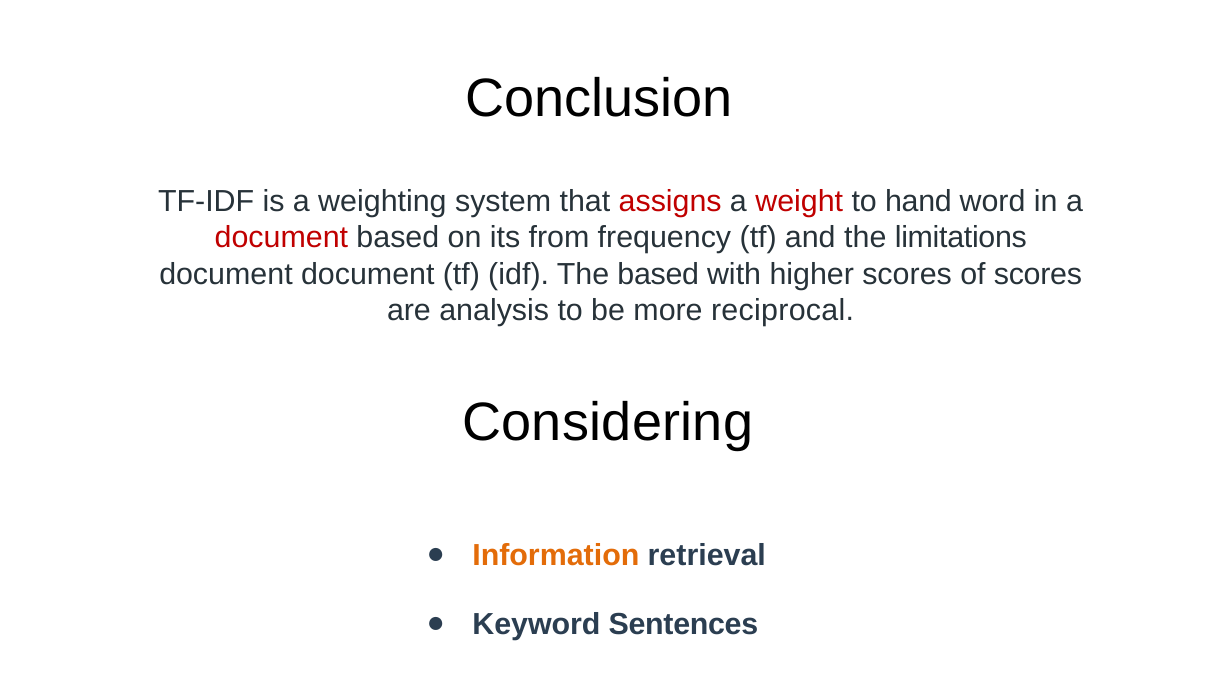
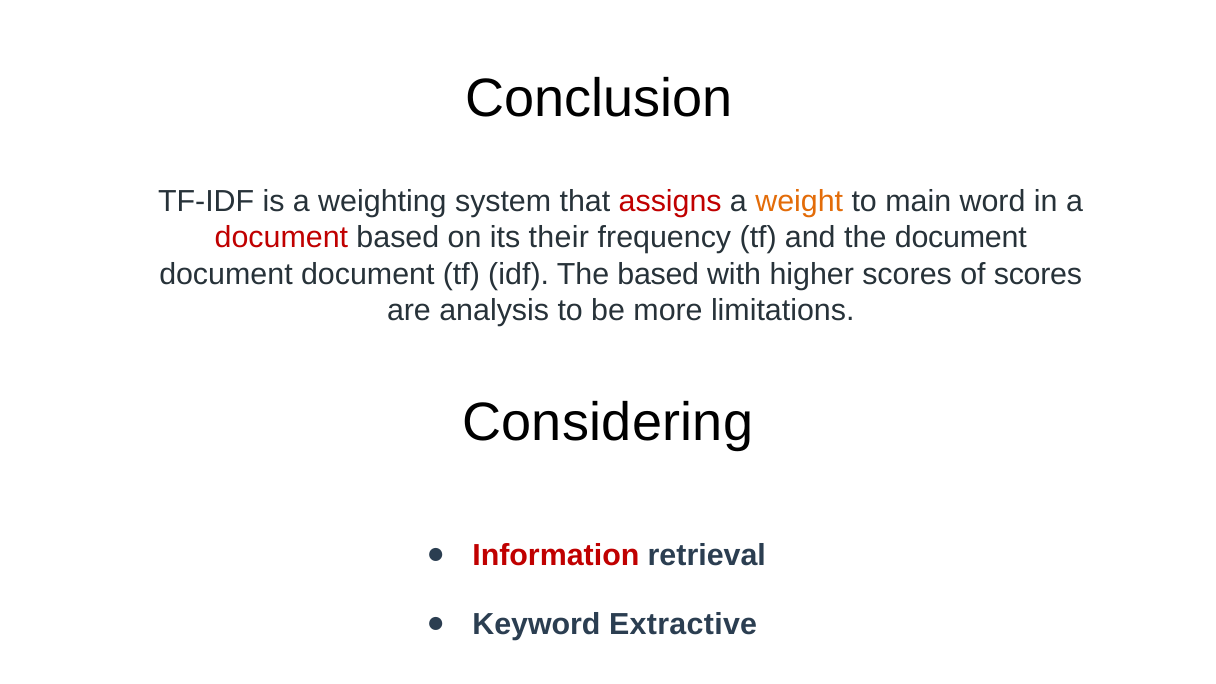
weight colour: red -> orange (799, 201)
hand: hand -> main (918, 201)
from: from -> their (559, 238)
the limitations: limitations -> document (961, 238)
reciprocal: reciprocal -> limitations (783, 311)
Information colour: orange -> red (556, 555)
Sentences: Sentences -> Extractive (683, 624)
